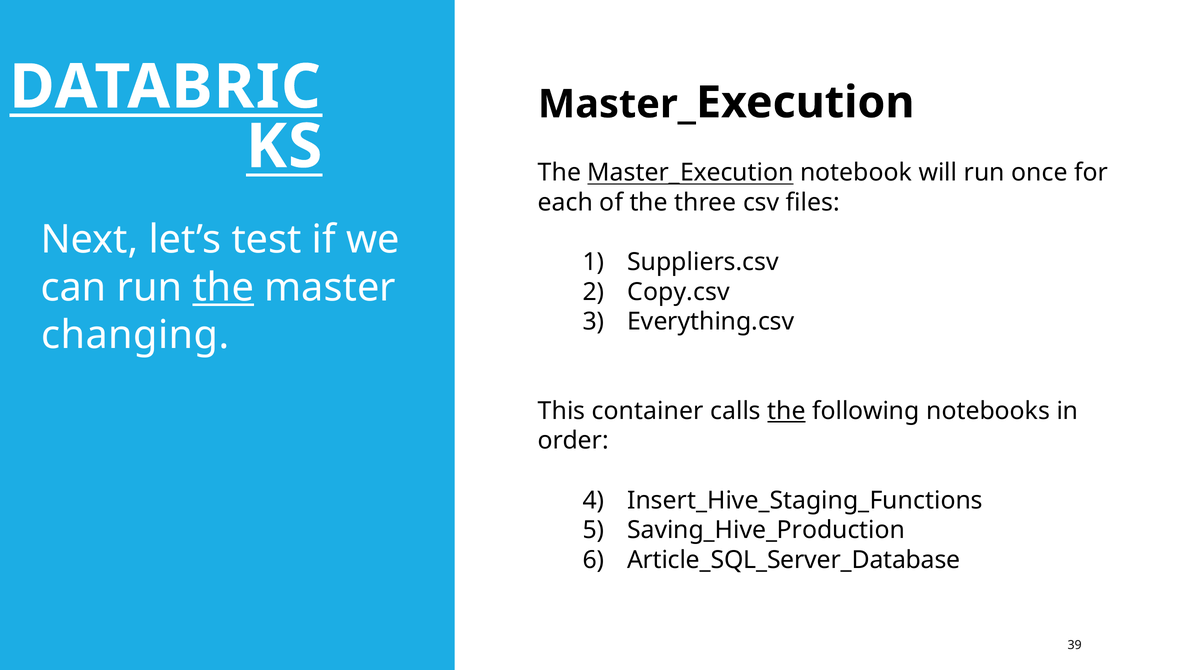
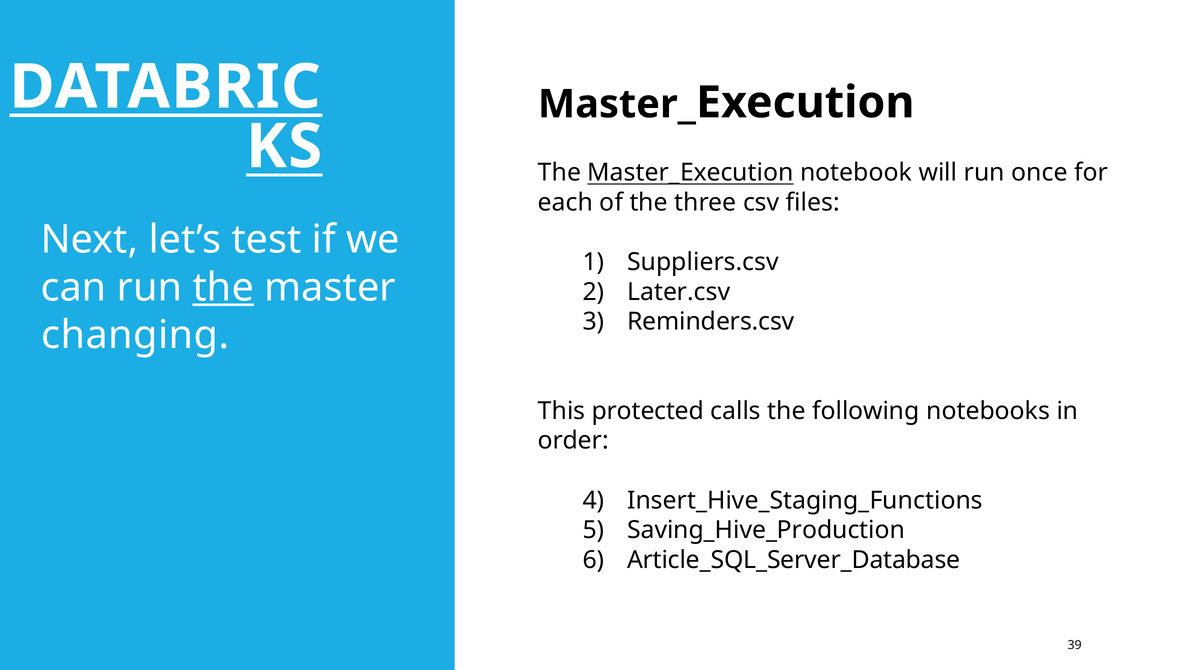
Copy.csv: Copy.csv -> Later.csv (679, 292)
Everything.csv: Everything.csv -> Reminders.csv (711, 322)
container: container -> protected (648, 411)
the underline: present -> none (786, 411)
